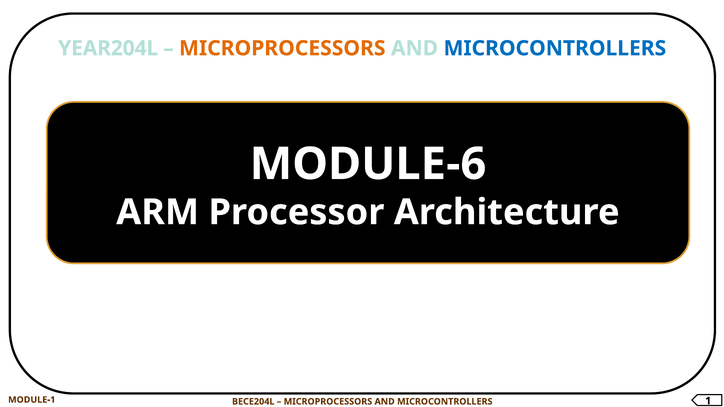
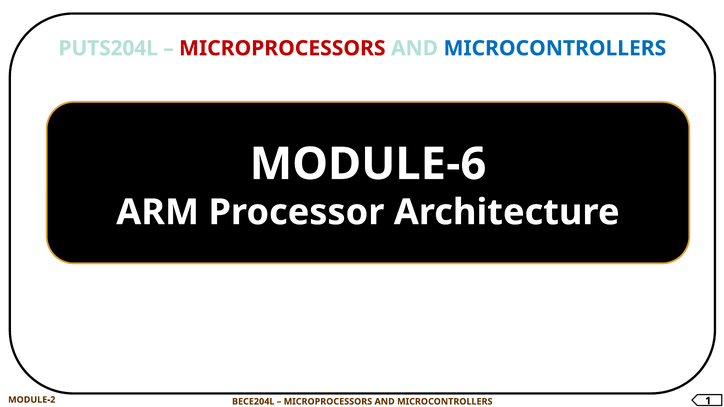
YEAR204L: YEAR204L -> PUTS204L (108, 48)
MICROPROCESSORS colour: orange -> red (282, 48)
MODULE-1: MODULE-1 -> MODULE-2 (32, 400)
